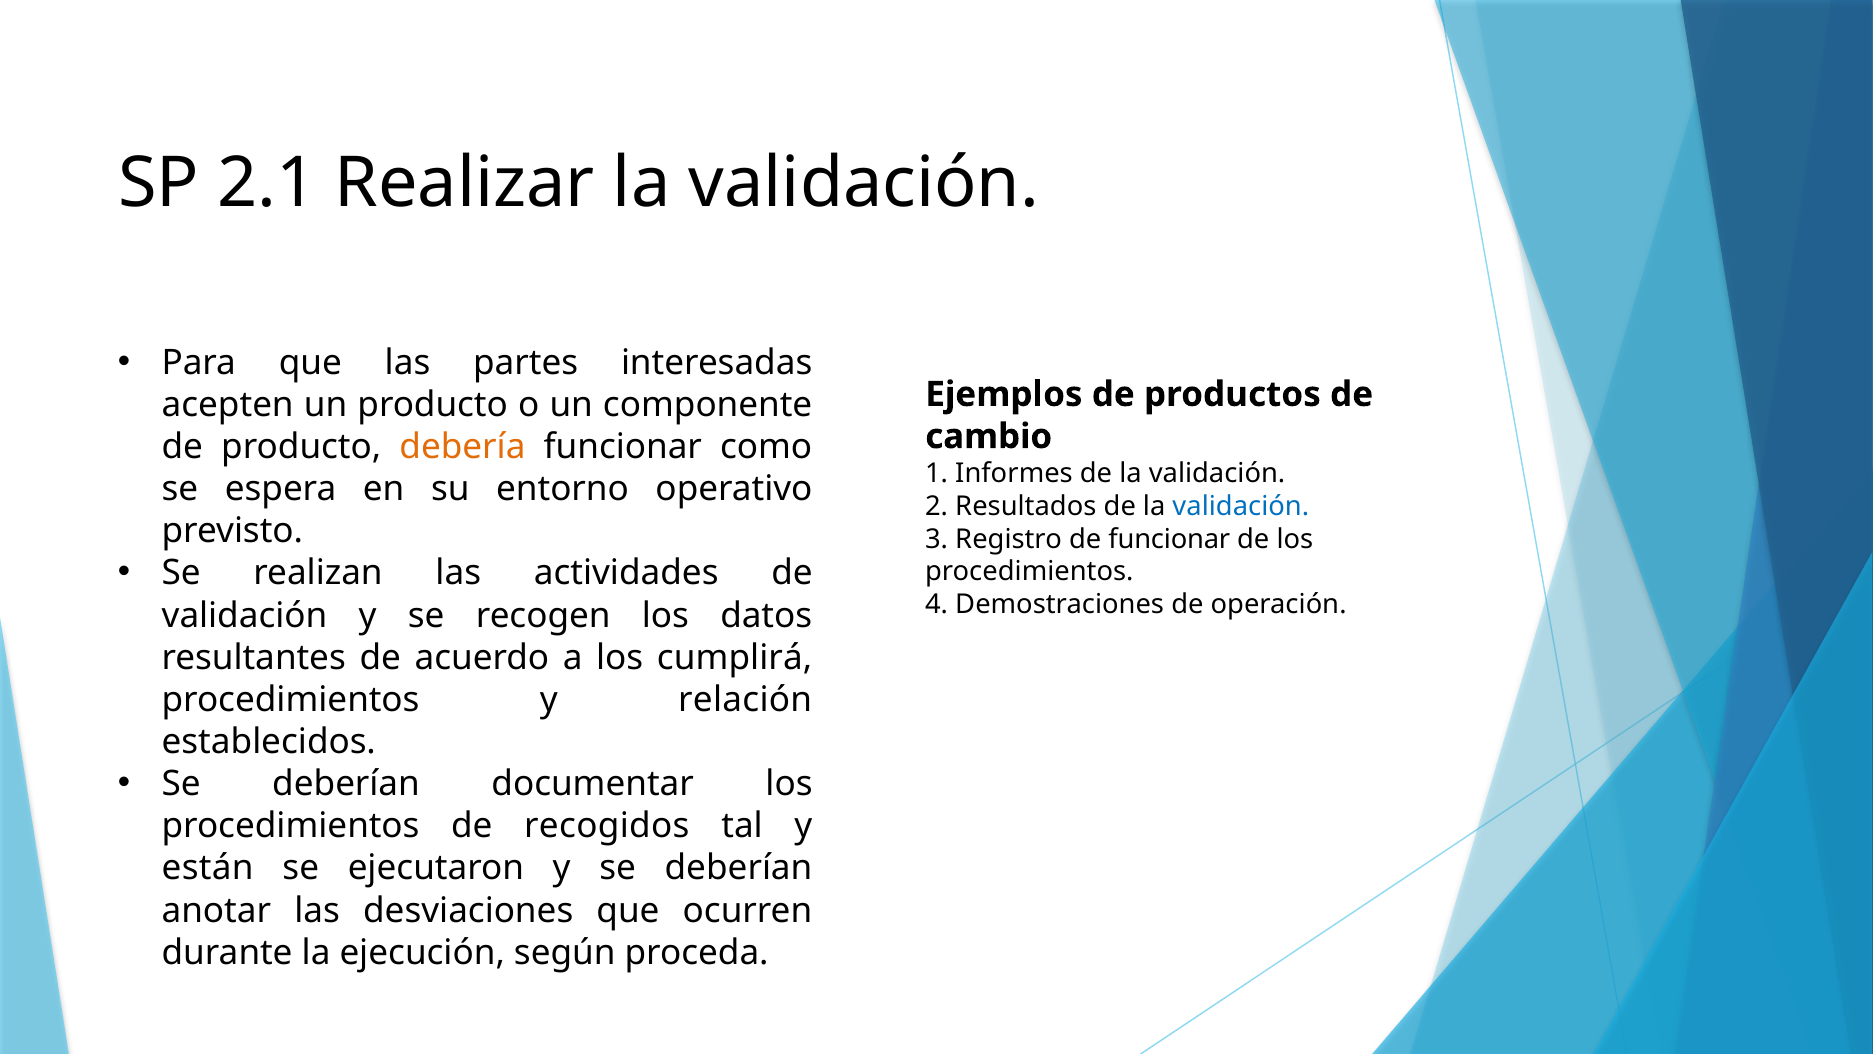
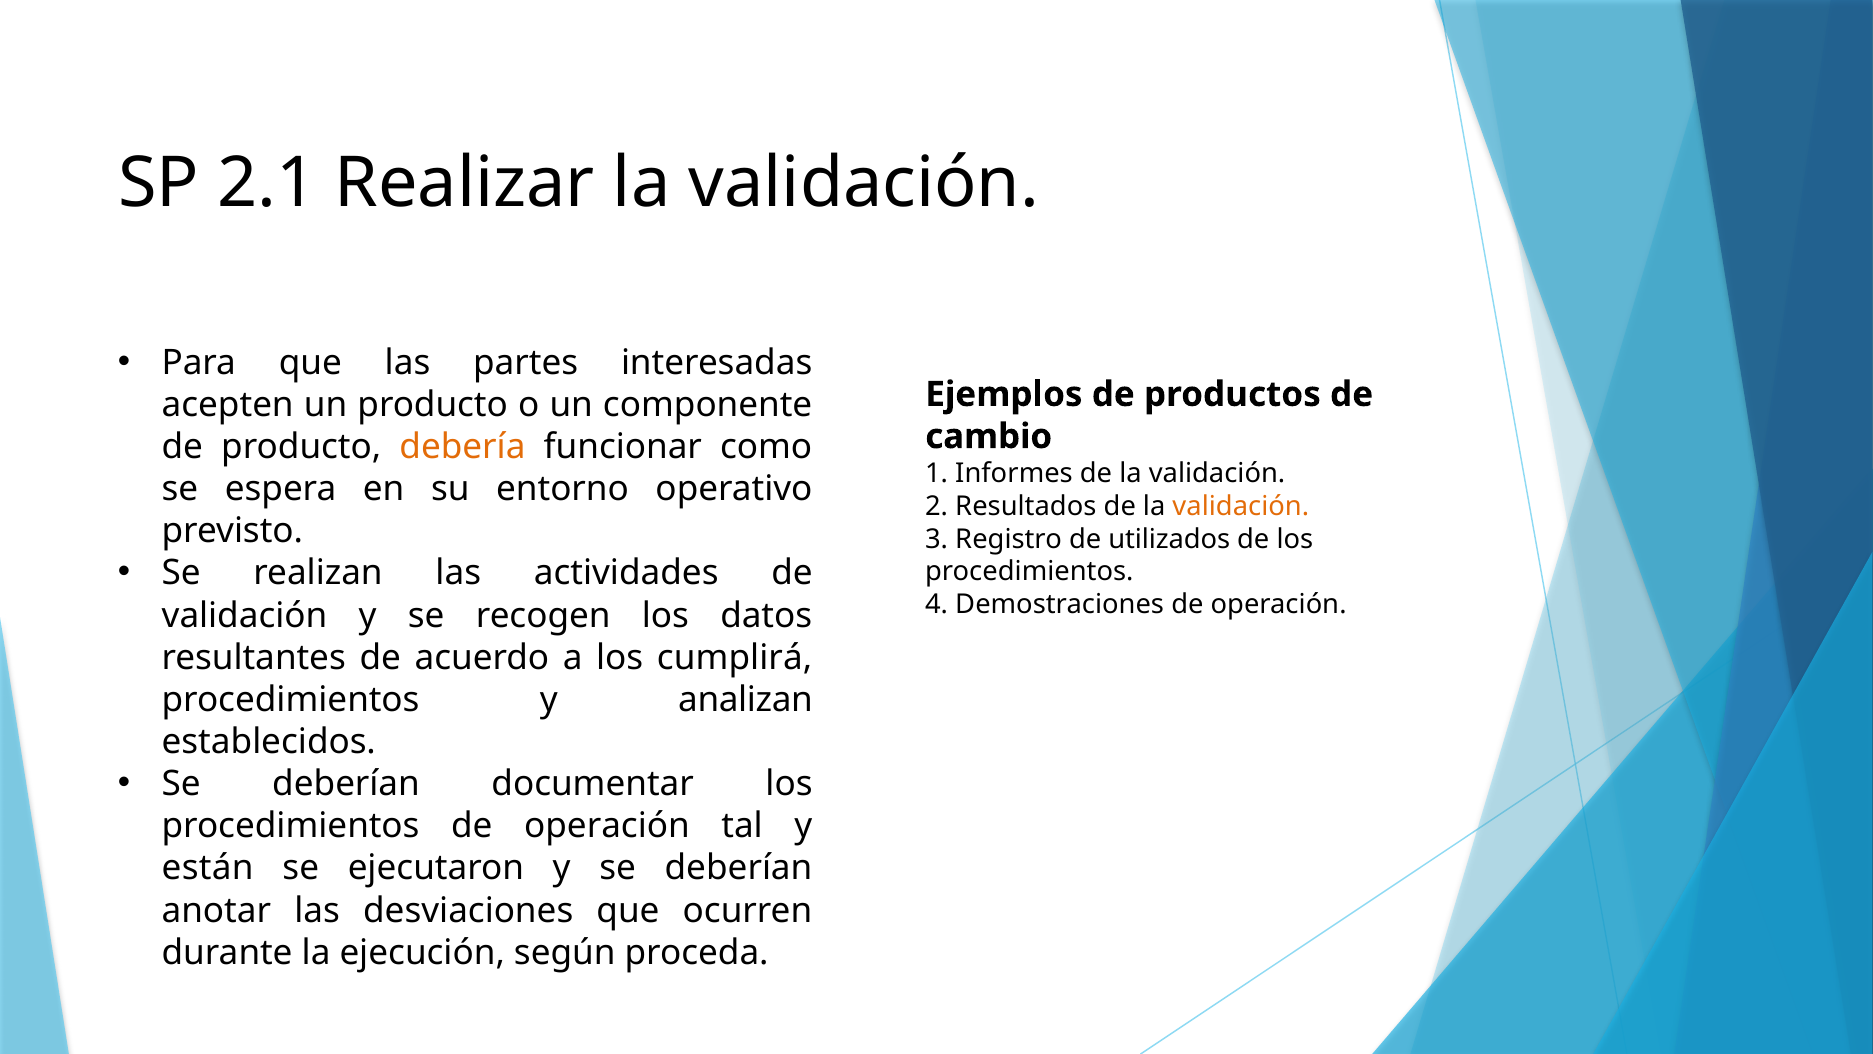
validación colour: blue -> orange (1241, 506)
de funcionar: funcionar -> utilizados (1169, 539)
relación: relación -> analizan (746, 699)
procedimientos de recogidos: recogidos -> operación (607, 826)
